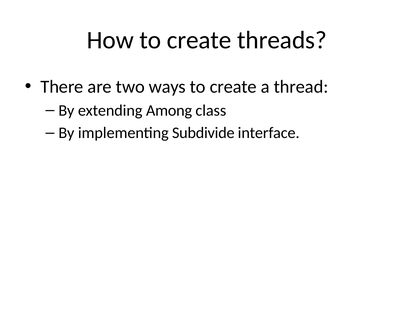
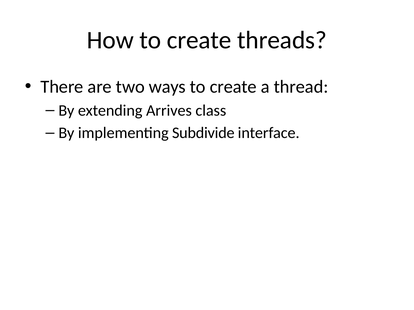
Among: Among -> Arrives (169, 111)
